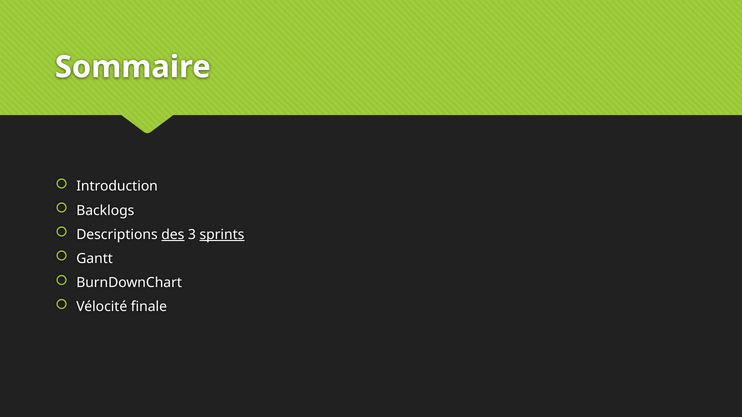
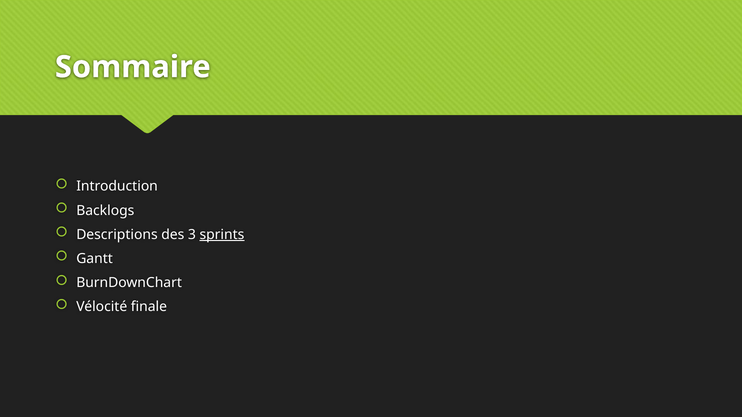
des underline: present -> none (173, 235)
